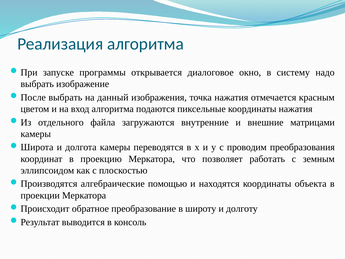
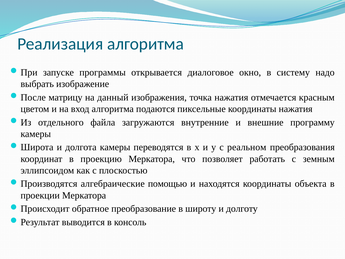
выбрать: выбрать -> матрицу (65, 97)
матрицами: матрицами -> программу (312, 122)
проводим: проводим -> реальном (247, 147)
